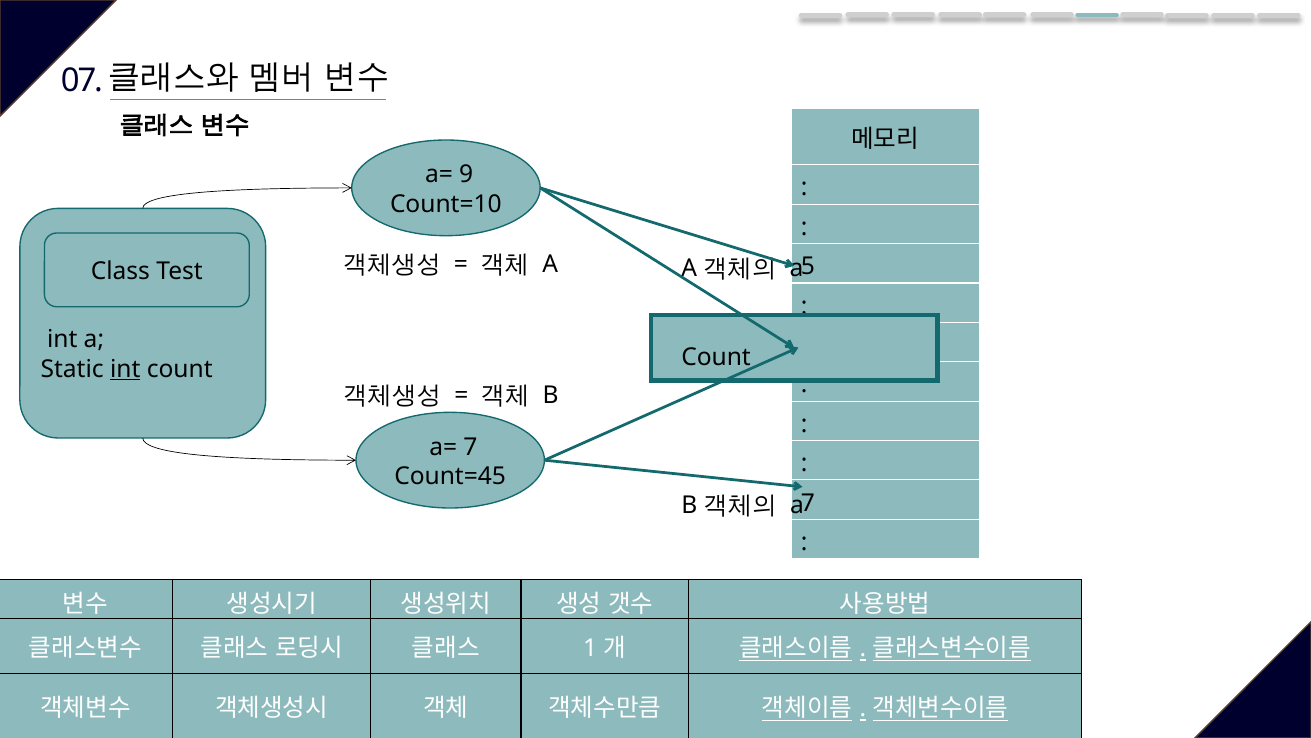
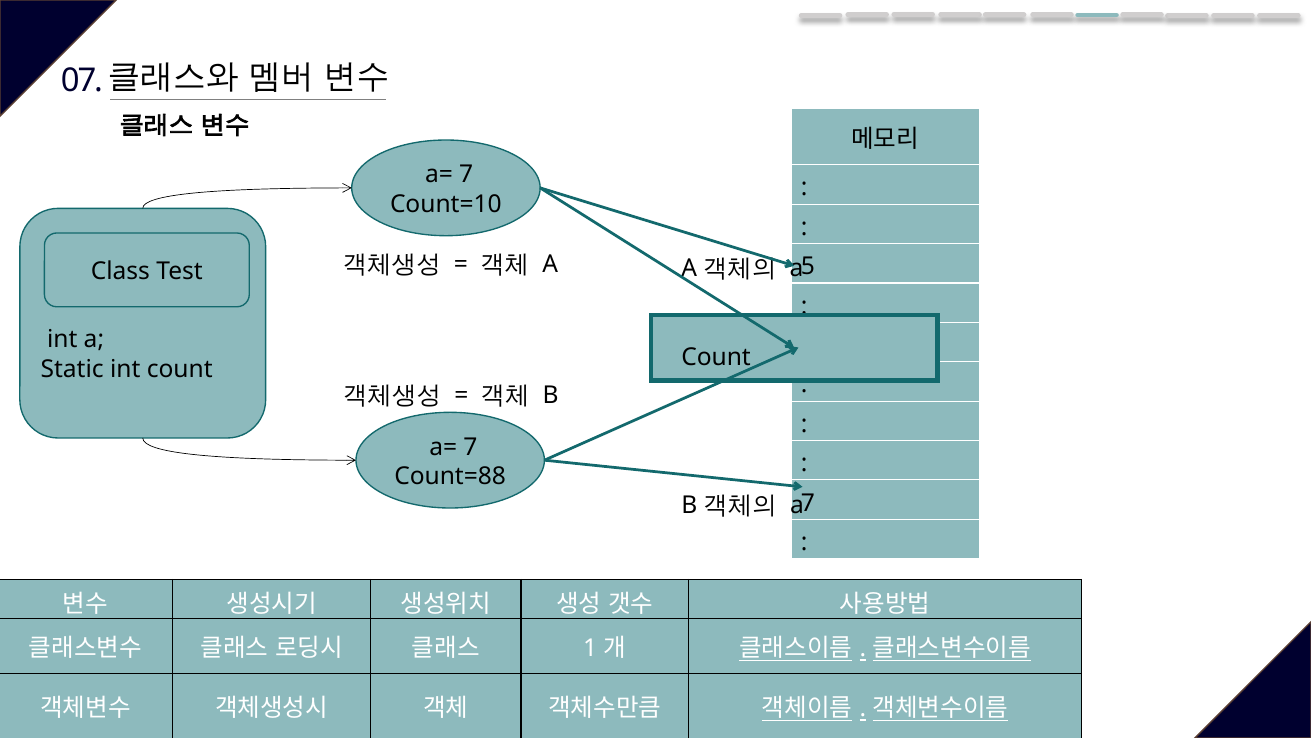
9: 9 -> 7 (466, 175)
int underline: present -> none (125, 369)
Count=45: Count=45 -> Count=88 (450, 476)
